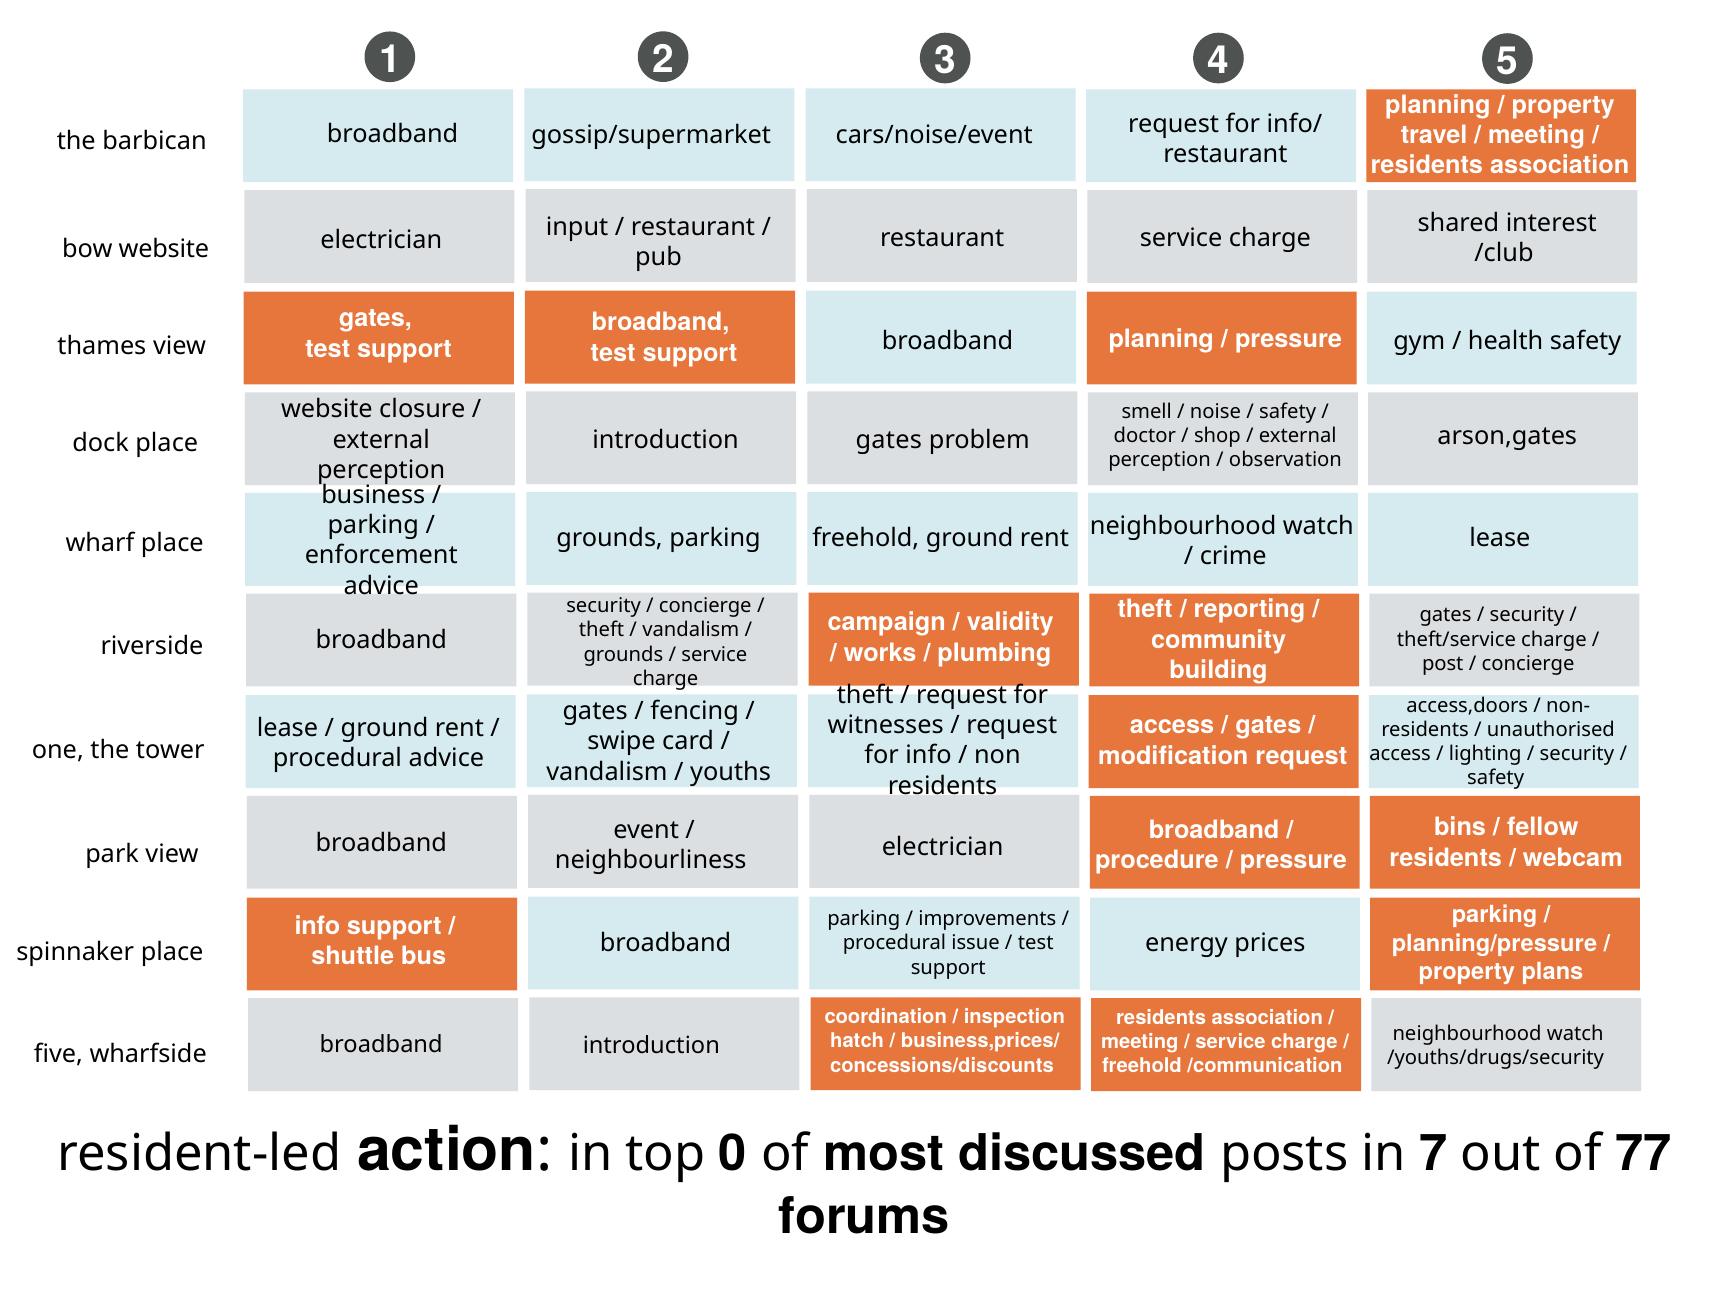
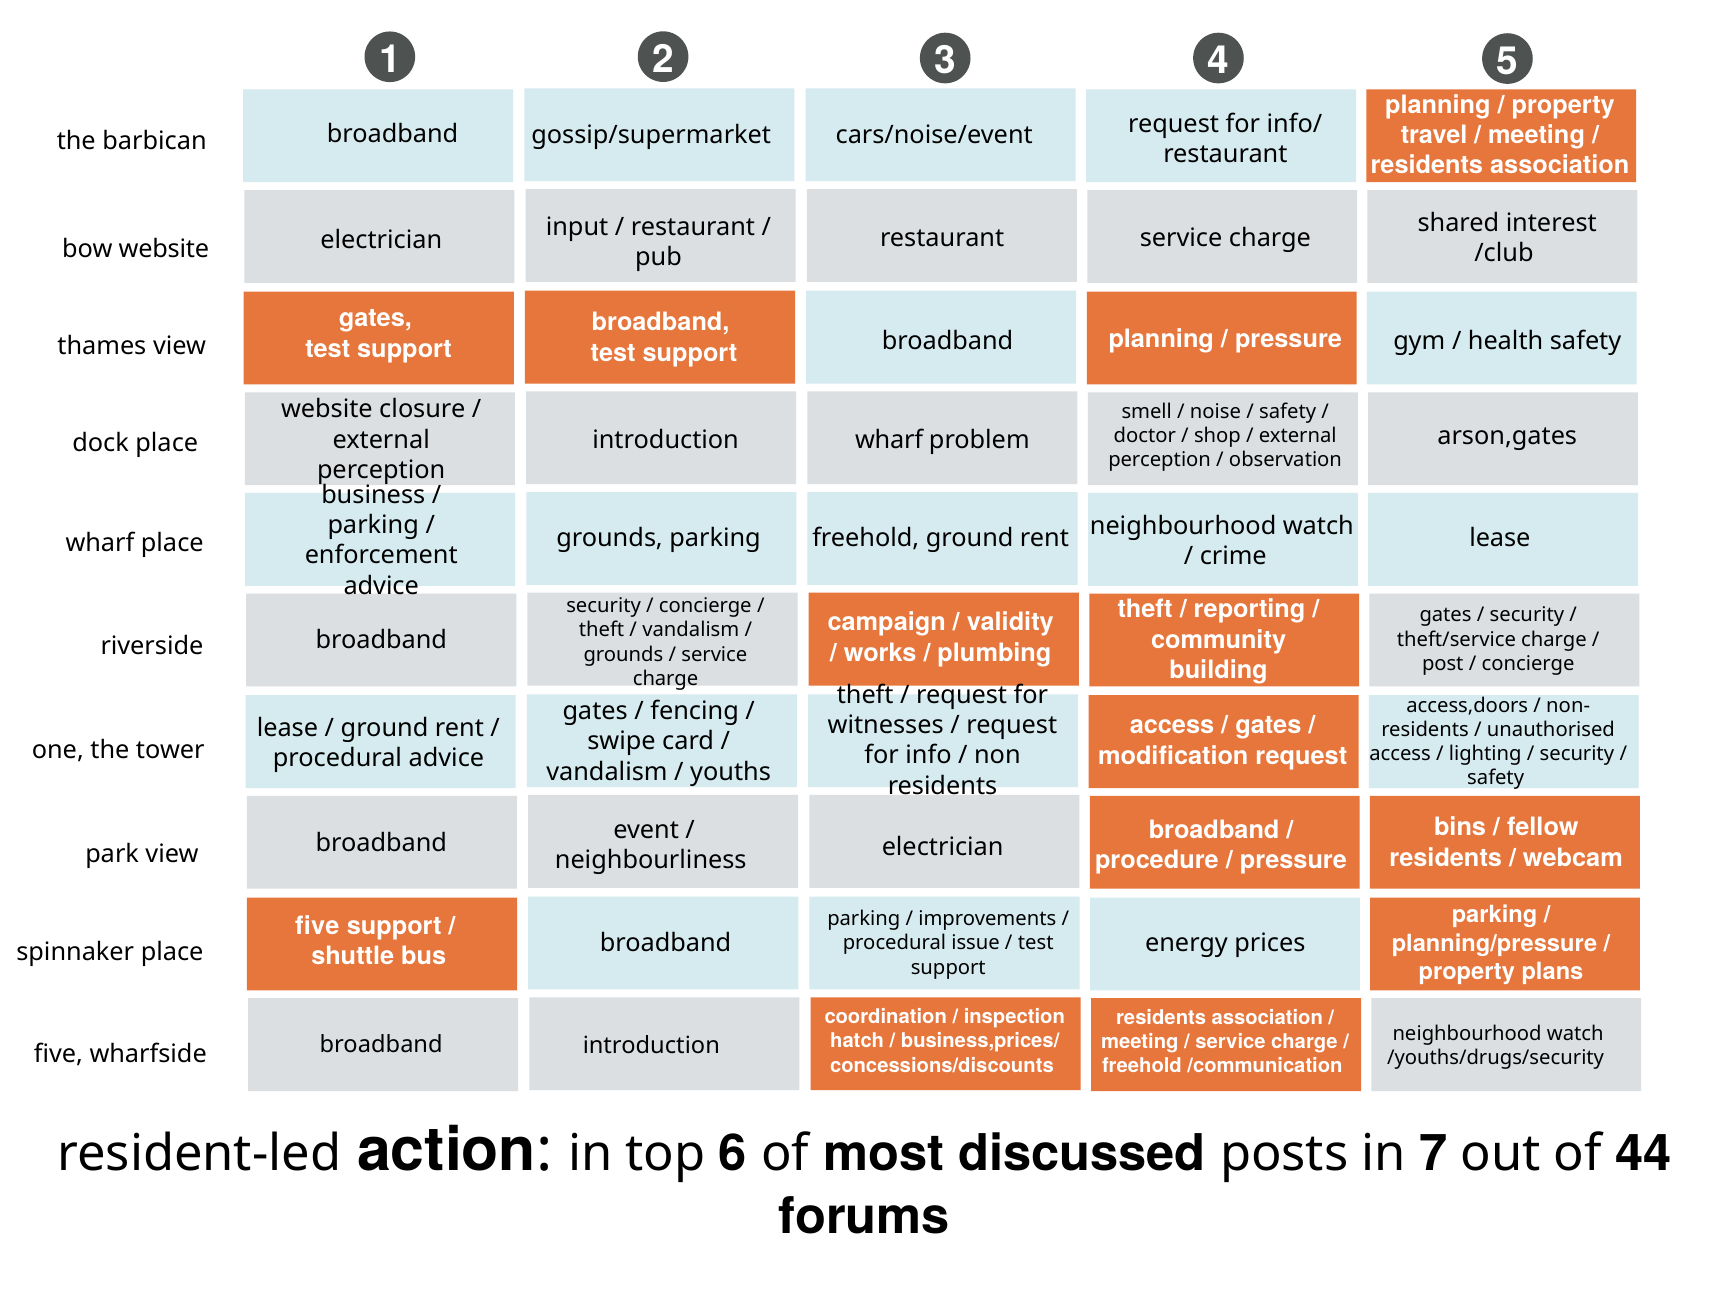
introduction gates: gates -> wharf (889, 440)
info: info -> five (317, 926)
0: 0 -> 6 (733, 1154)
77: 77 -> 44 (1643, 1154)
